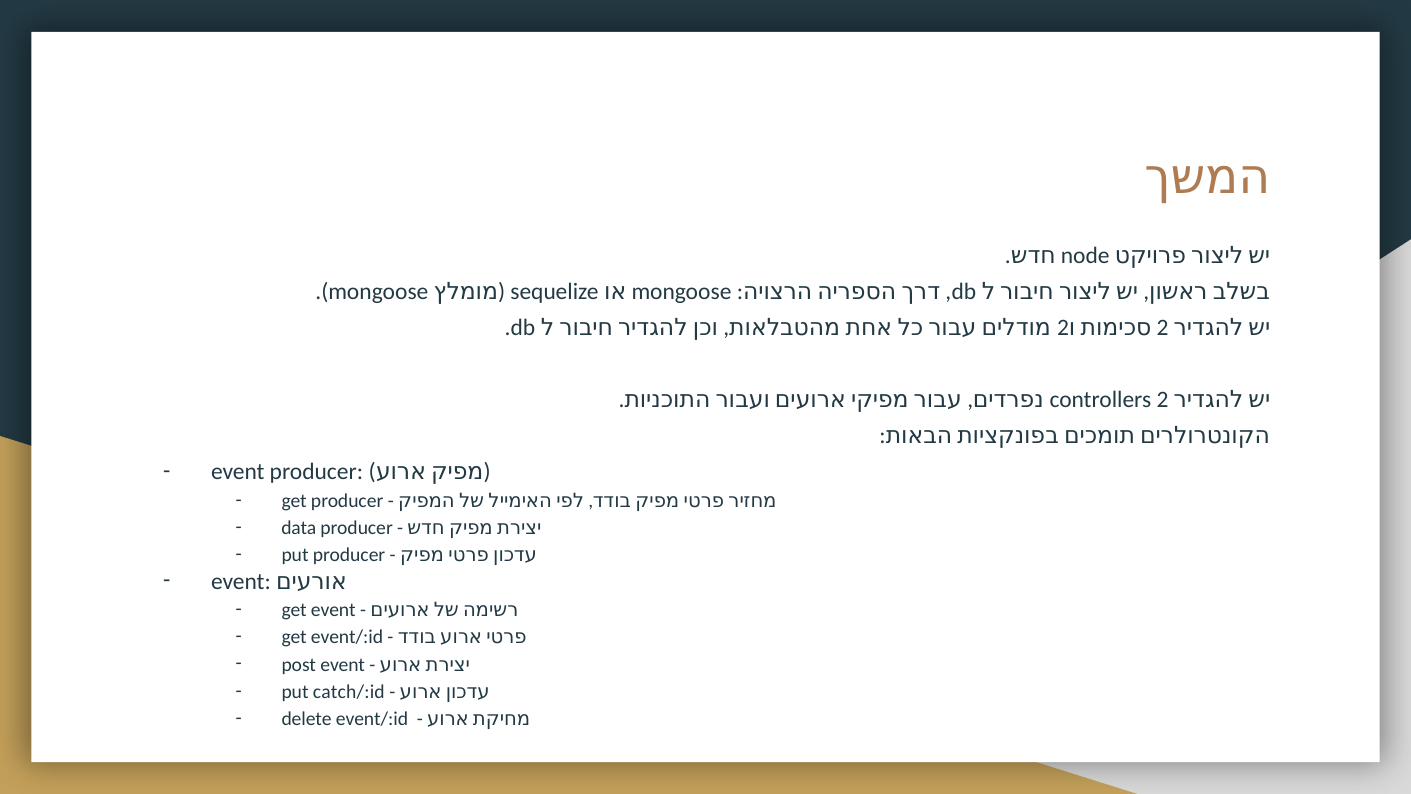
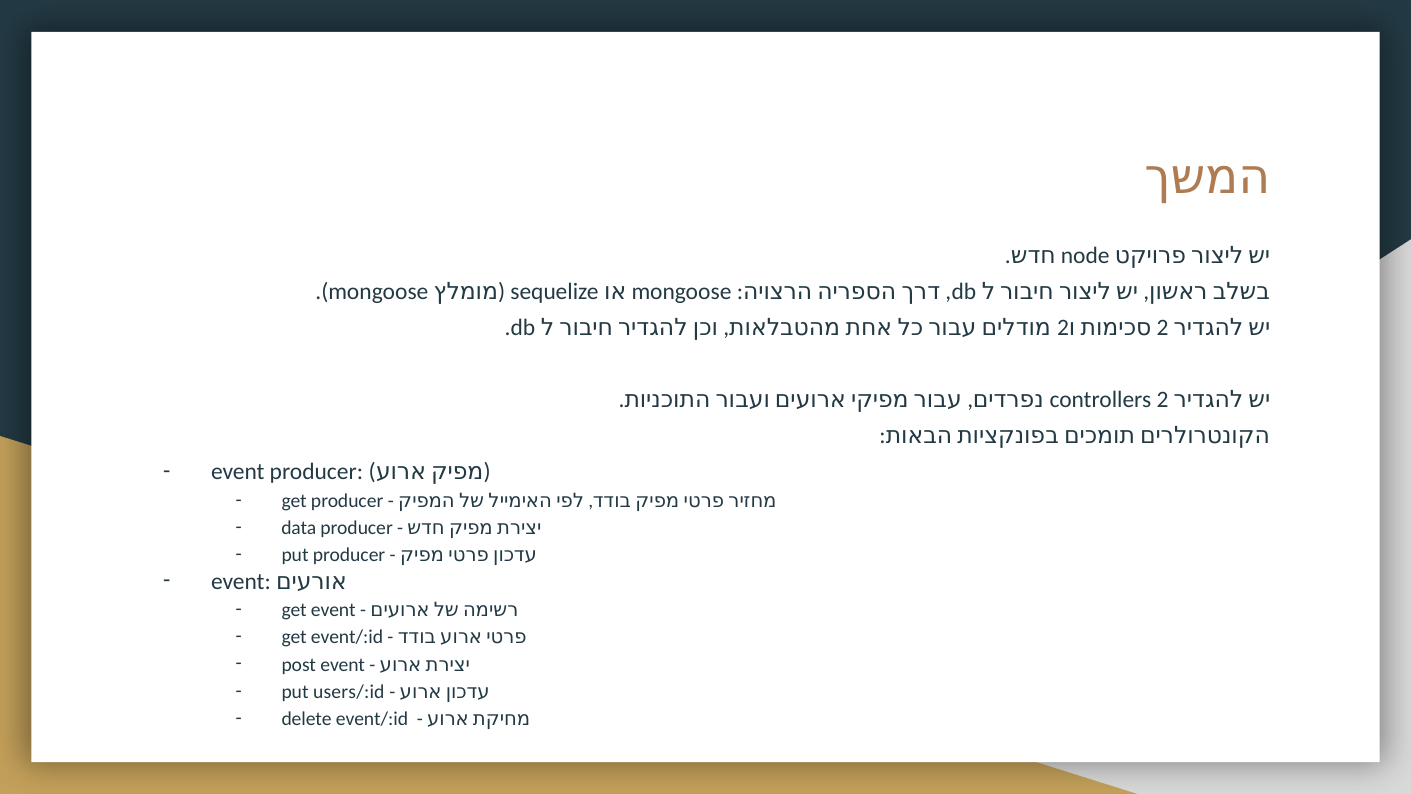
catch/:id: catch/:id -> users/:id (349, 691)
